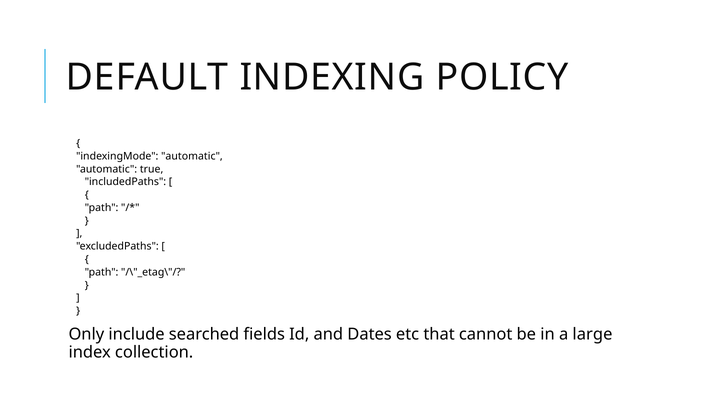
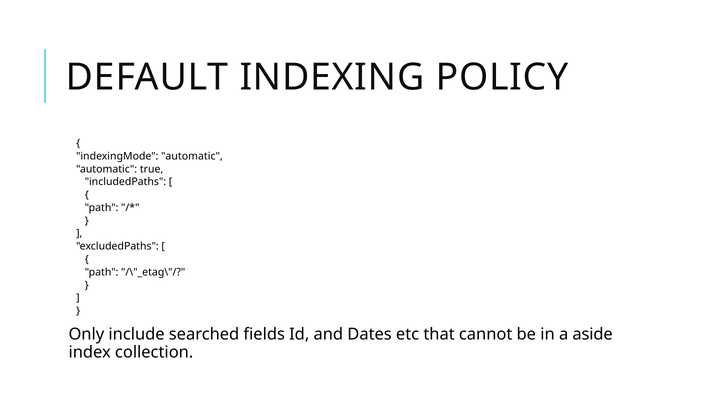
large: large -> aside (593, 334)
